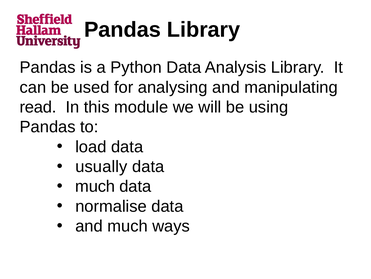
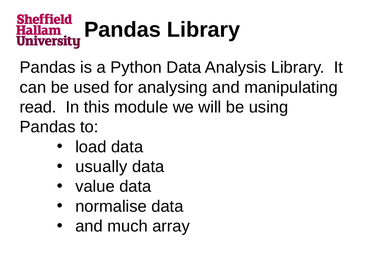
much: much -> value (95, 186)
ways: ways -> array (171, 226)
